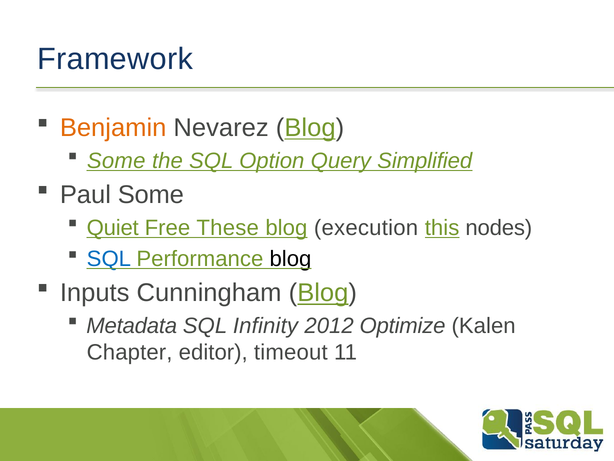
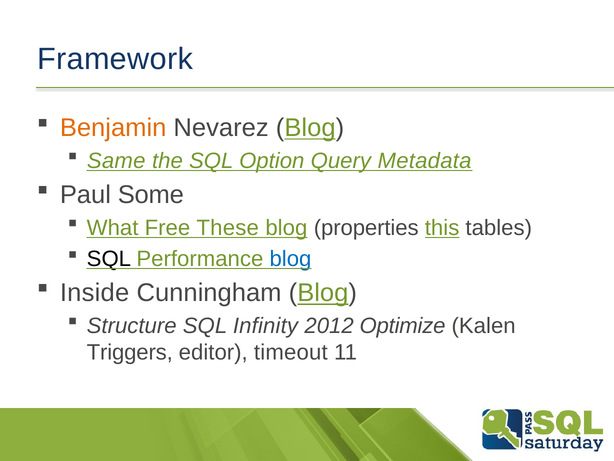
Some: Some -> Same (116, 161)
Simplified: Simplified -> Metadata (425, 161)
Quiet: Quiet -> What (113, 227)
execution: execution -> properties (366, 227)
nodes: nodes -> tables (499, 227)
SQL colour: blue -> black (109, 259)
blog colour: black -> blue (290, 259)
Inputs: Inputs -> Inside (95, 293)
Metadata: Metadata -> Structure (132, 325)
Chapter: Chapter -> Triggers (130, 352)
